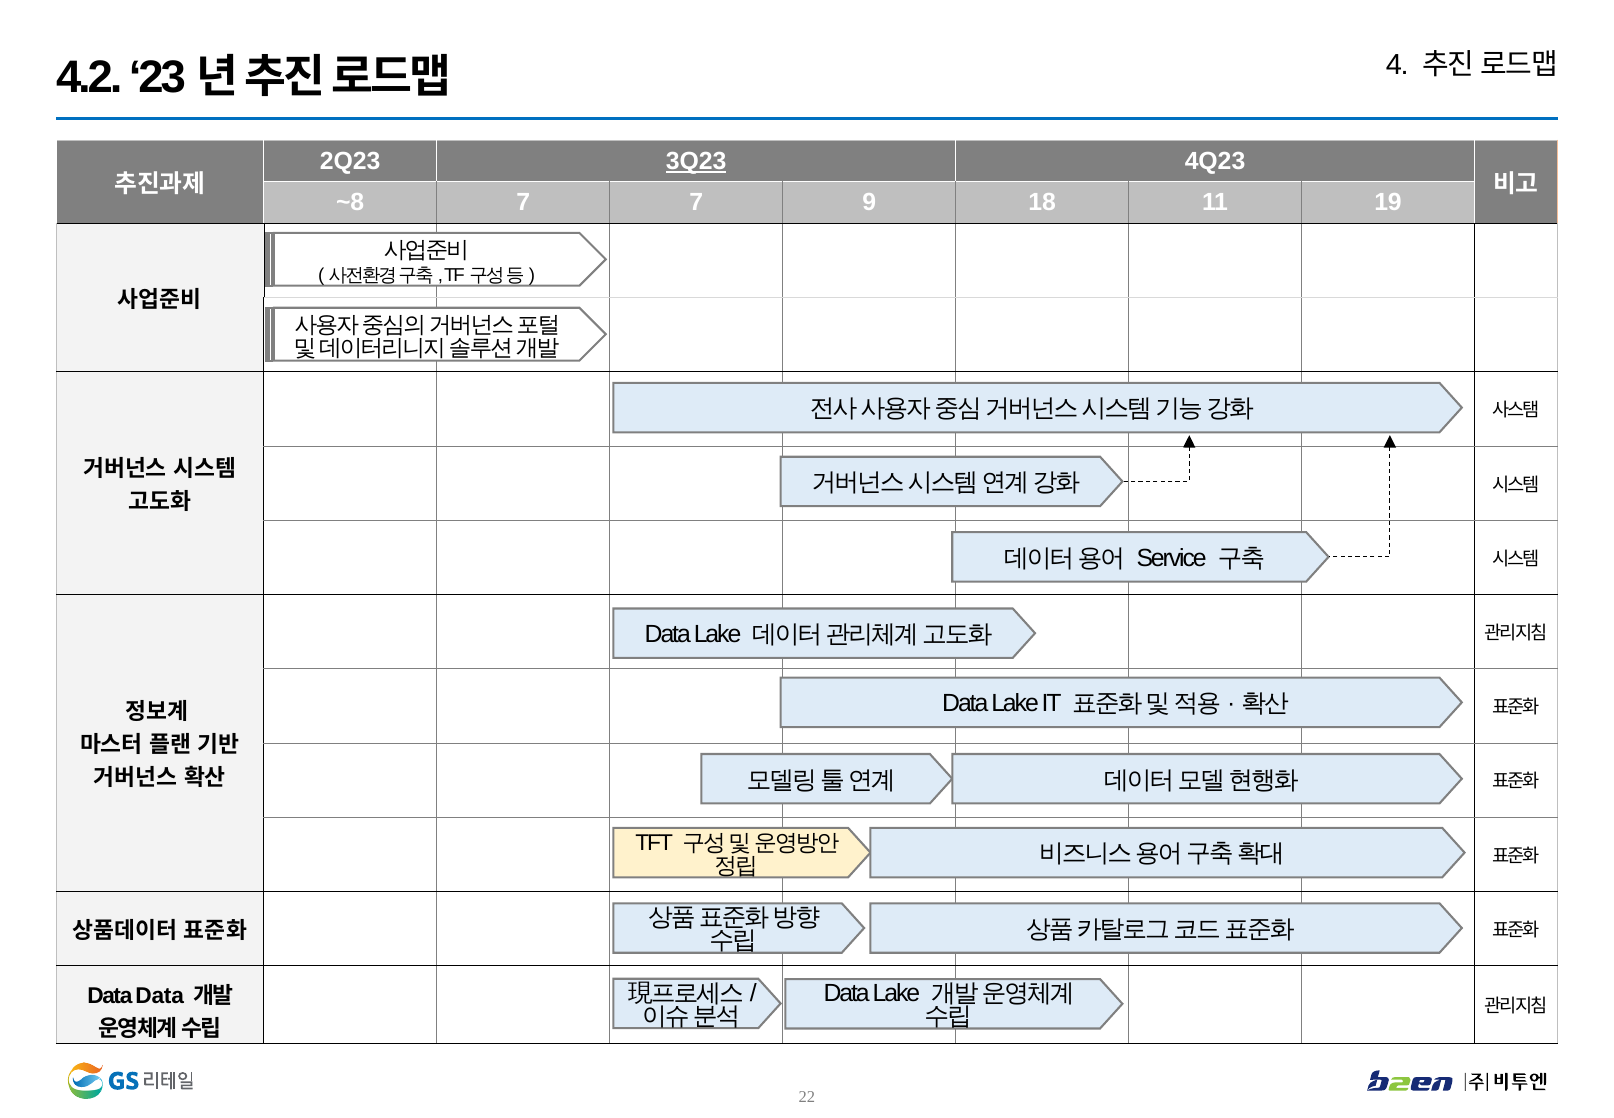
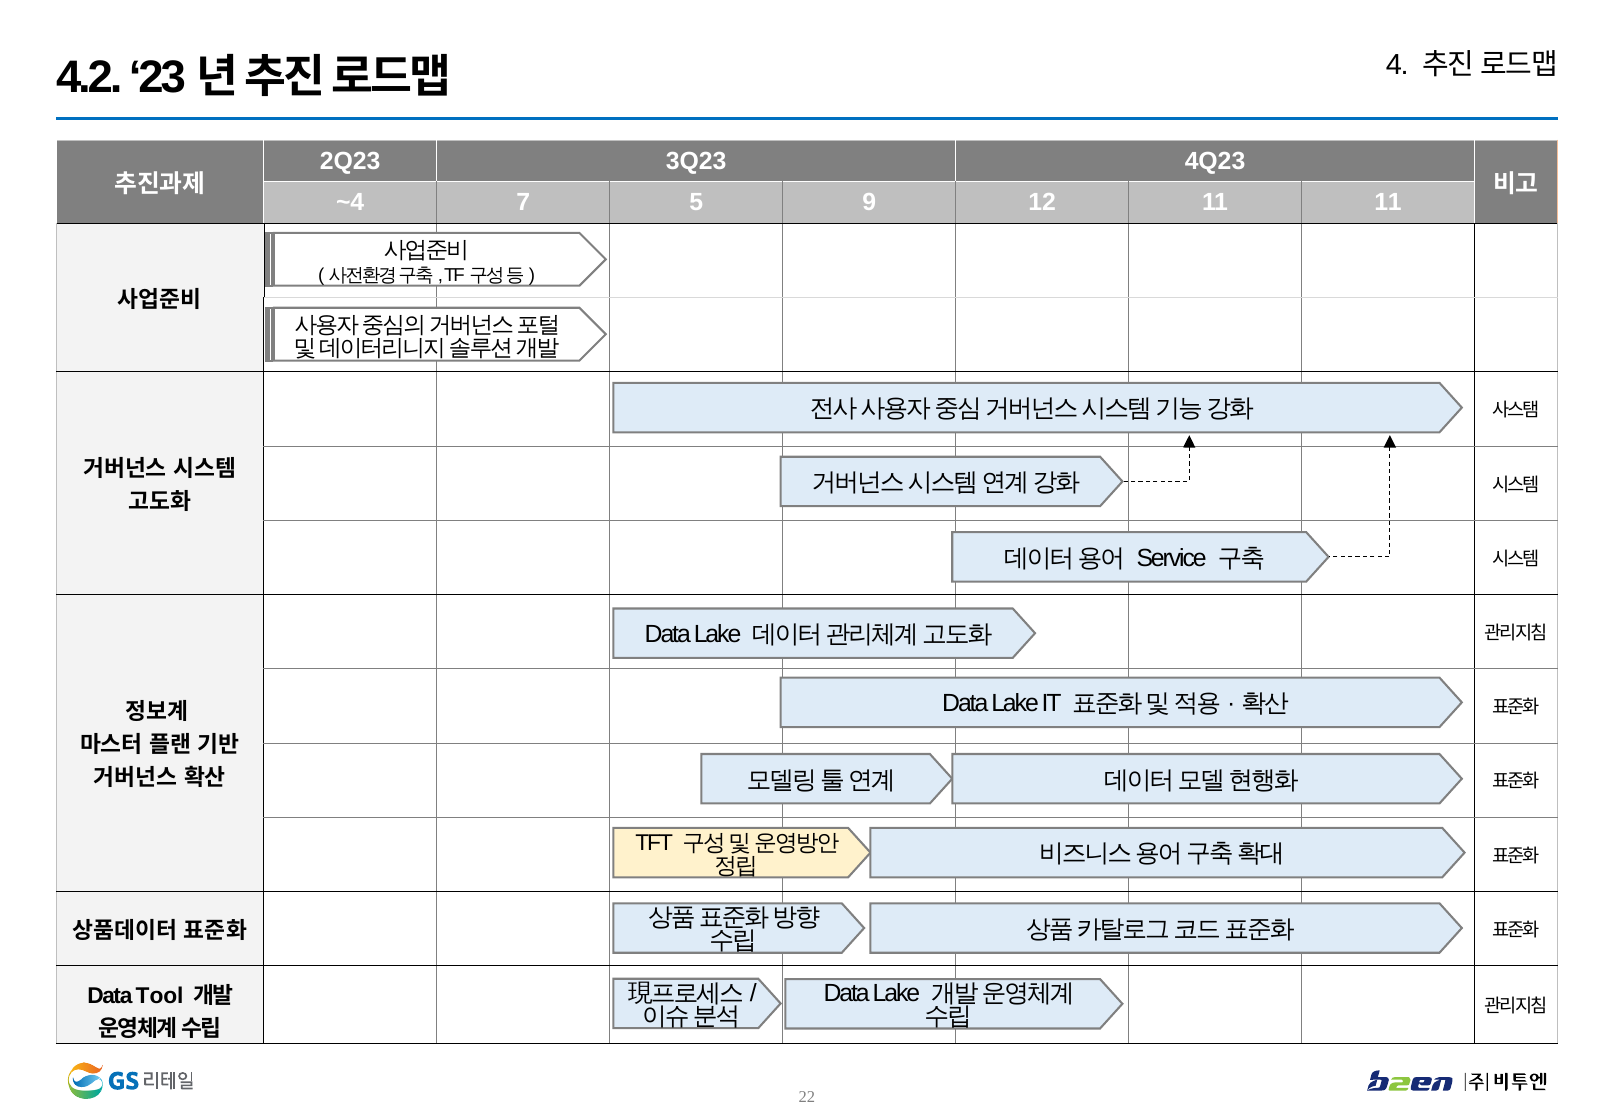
3Q23 underline: present -> none (696, 161)
~8: ~8 -> ~4 (350, 203)
7 7: 7 -> 5 (696, 203)
18: 18 -> 12 (1042, 203)
11 19: 19 -> 11 (1388, 203)
Data Data: Data -> Tool (160, 996)
